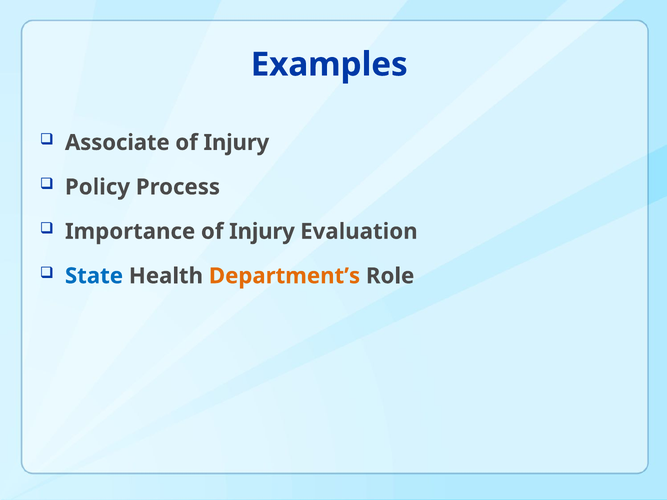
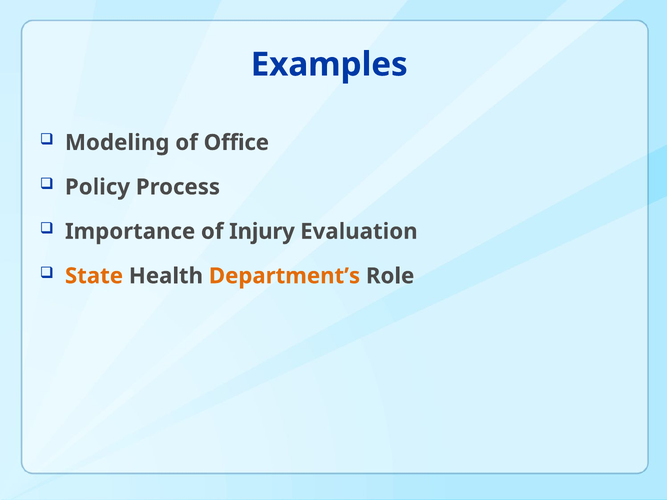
Associate: Associate -> Modeling (117, 143)
Injury: Injury -> Office (236, 143)
State colour: blue -> orange (94, 276)
